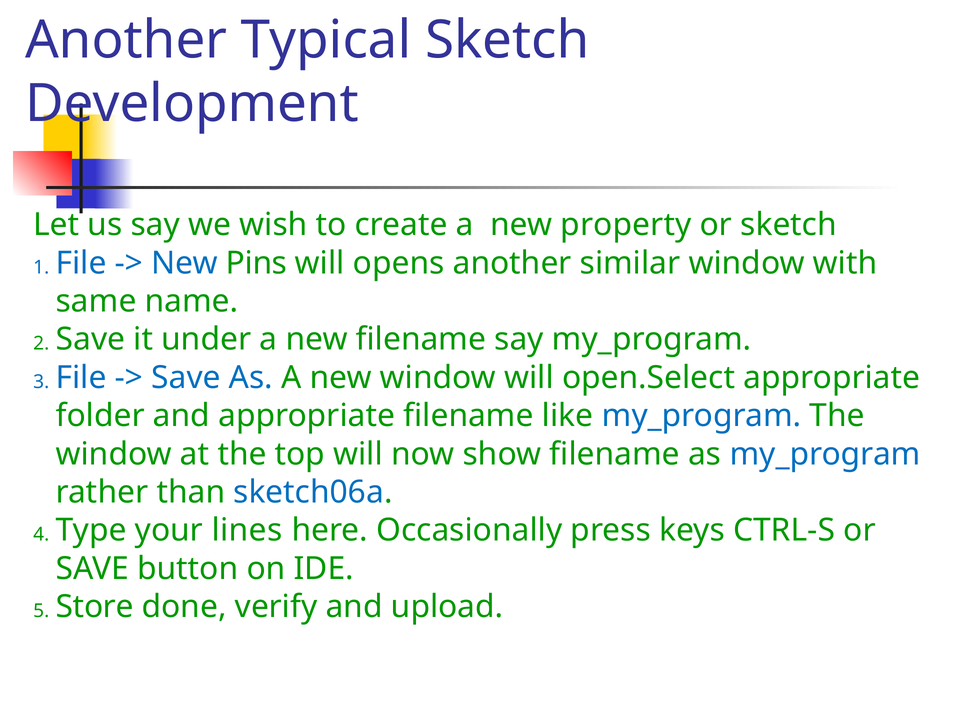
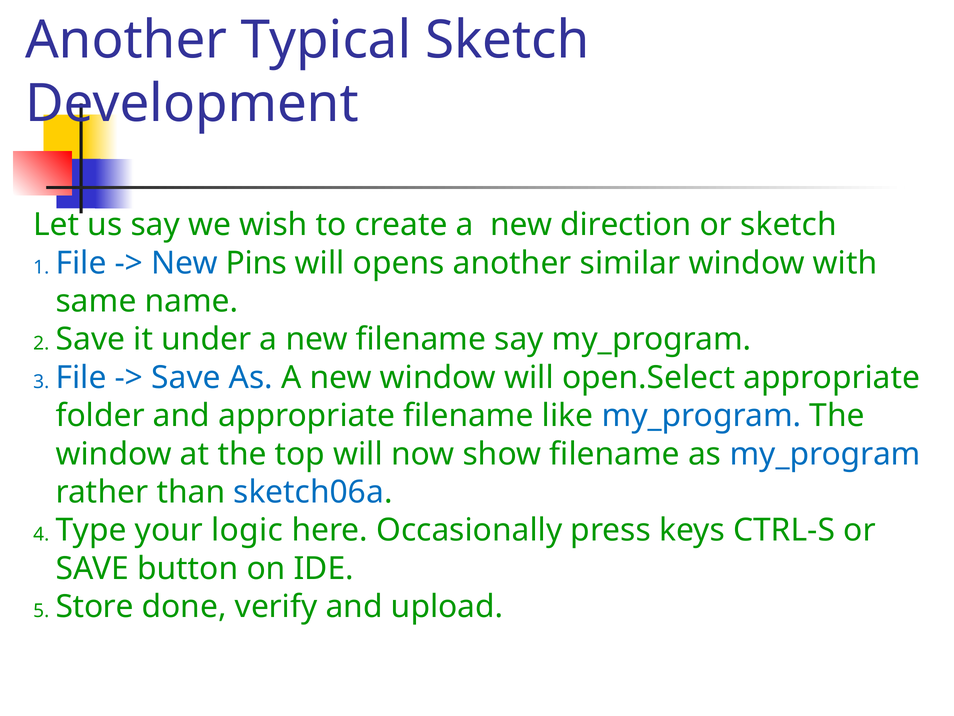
property: property -> direction (626, 225)
lines: lines -> logic (247, 530)
